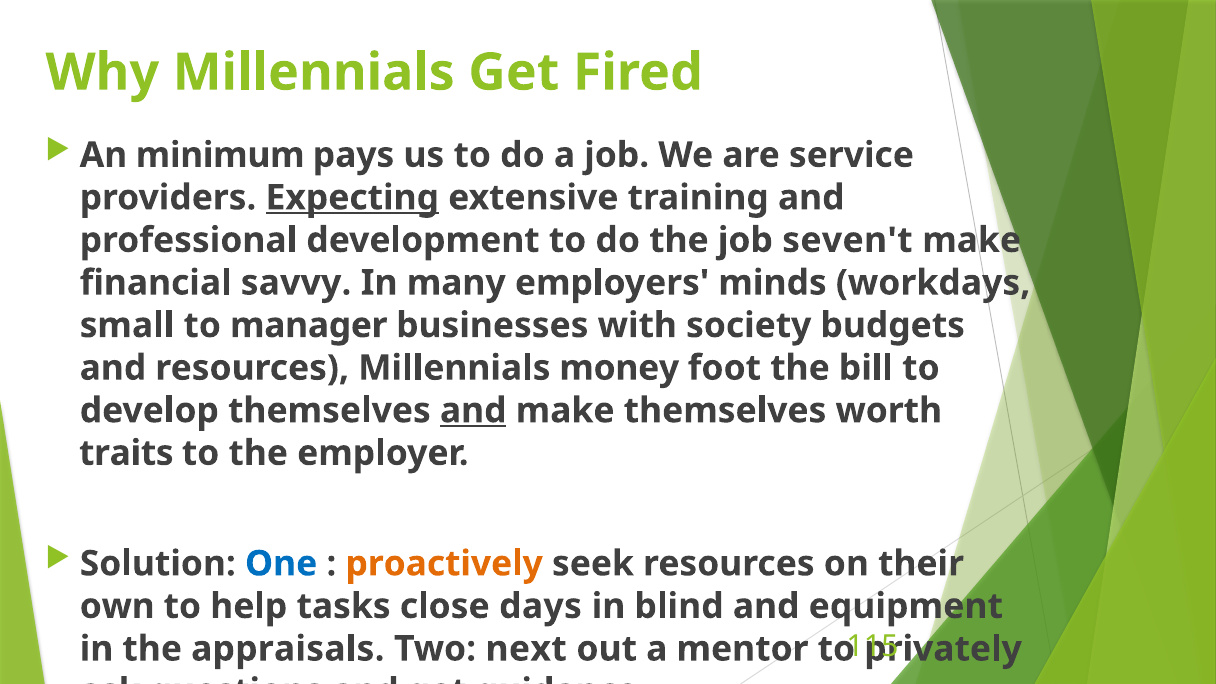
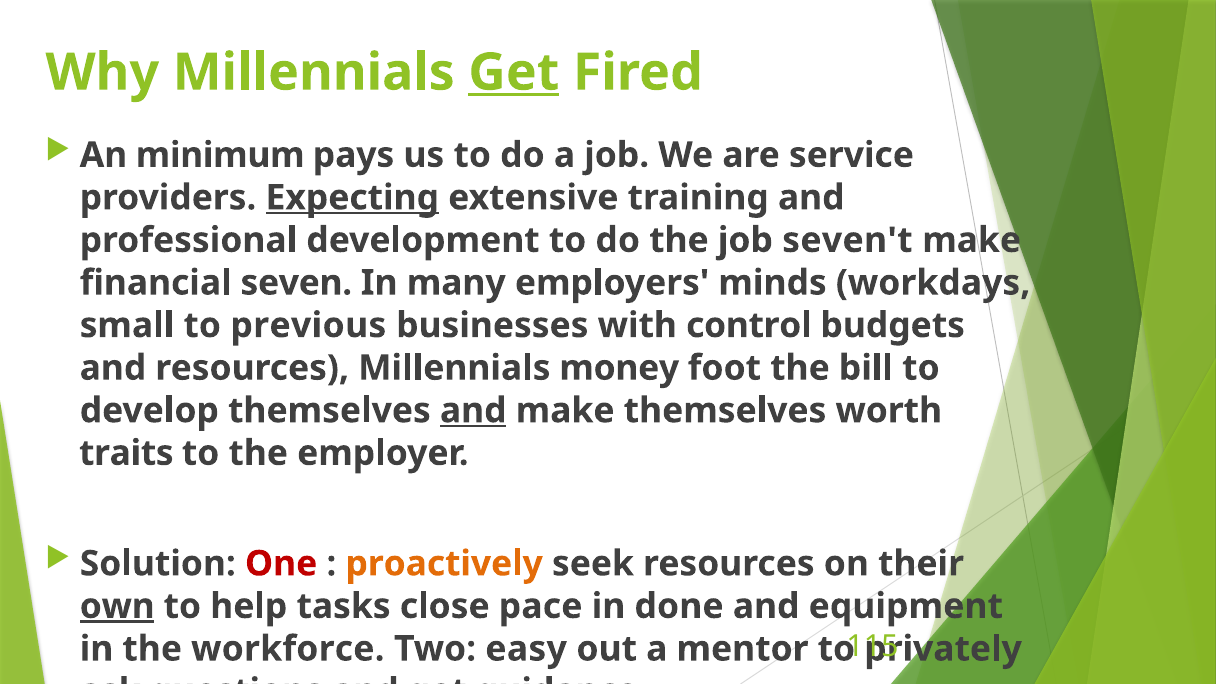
Get underline: none -> present (514, 73)
savvy: savvy -> seven (296, 283)
manager: manager -> previous (308, 325)
society: society -> control (749, 325)
One colour: blue -> red (281, 564)
own underline: none -> present (117, 606)
days: days -> pace (541, 606)
blind: blind -> done (679, 606)
appraisals: appraisals -> workforce (288, 649)
next: next -> easy (526, 649)
